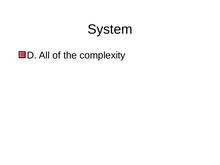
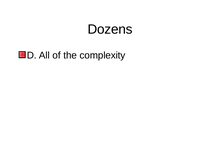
System: System -> Dozens (110, 29)
